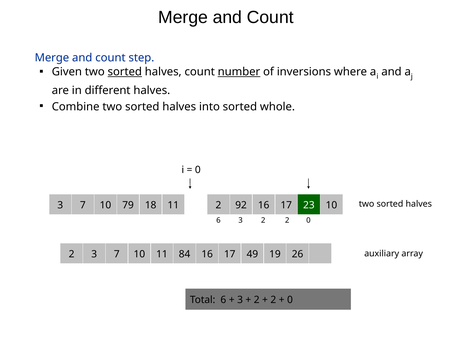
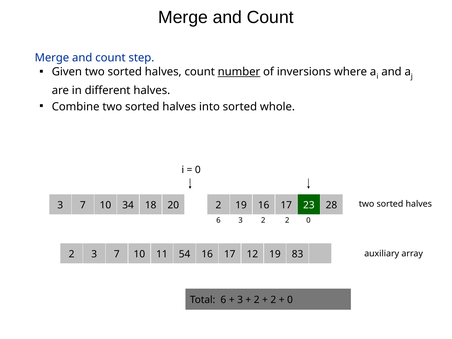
sorted underline: present -> none (125, 72)
79: 79 -> 34 (128, 205)
18 11: 11 -> 20 (173, 205)
2 92: 92 -> 19 (241, 205)
23 10: 10 -> 28 (331, 205)
84: 84 -> 54 (185, 254)
49: 49 -> 12 (252, 254)
26: 26 -> 83 (298, 254)
